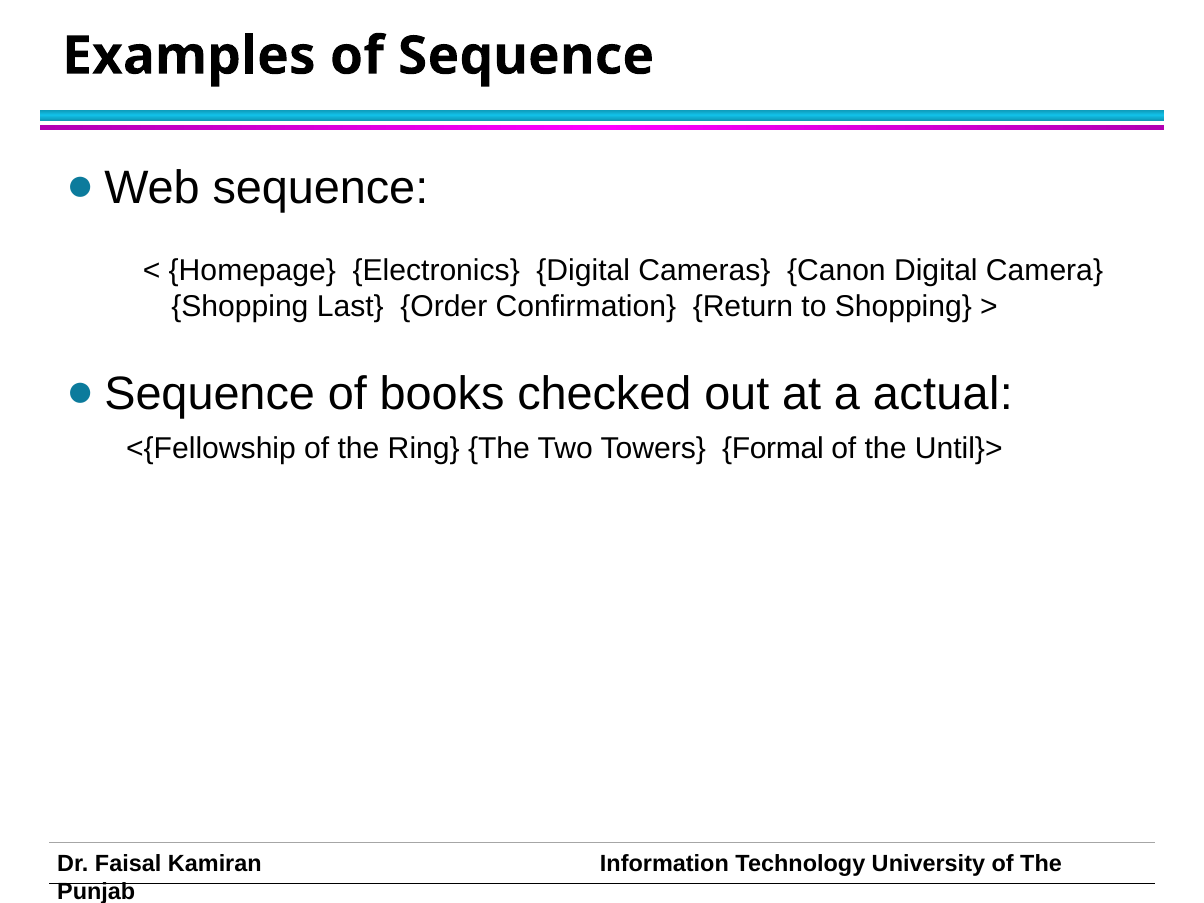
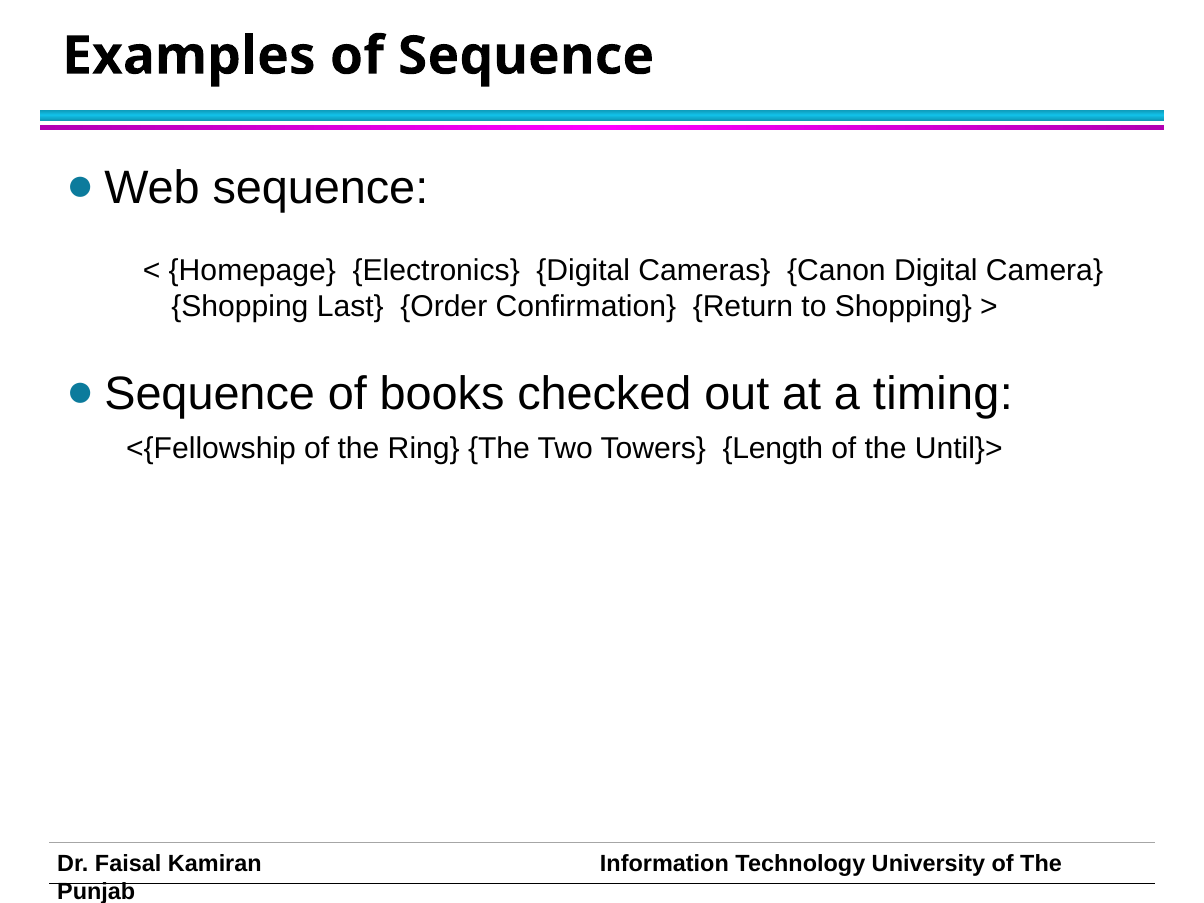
actual: actual -> timing (943, 394)
Formal: Formal -> Length (773, 449)
